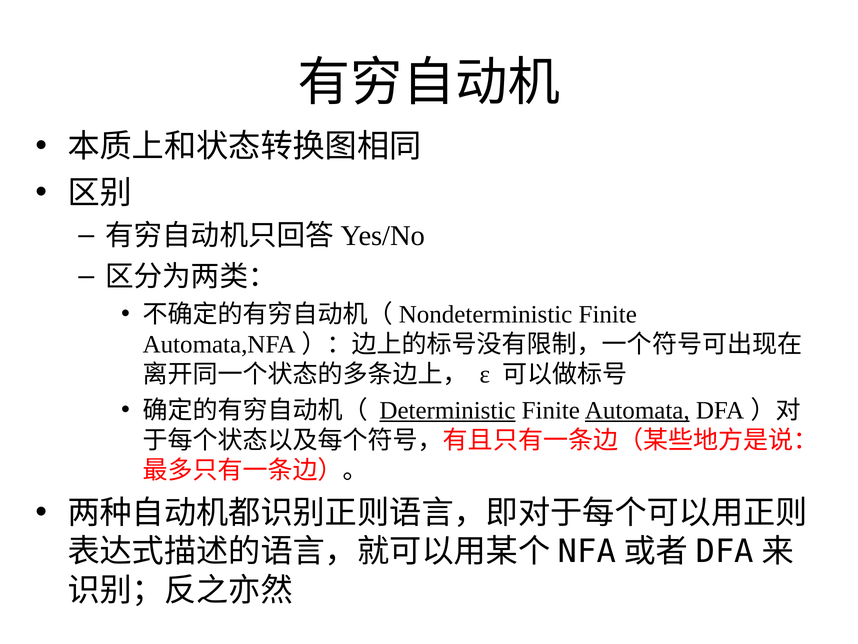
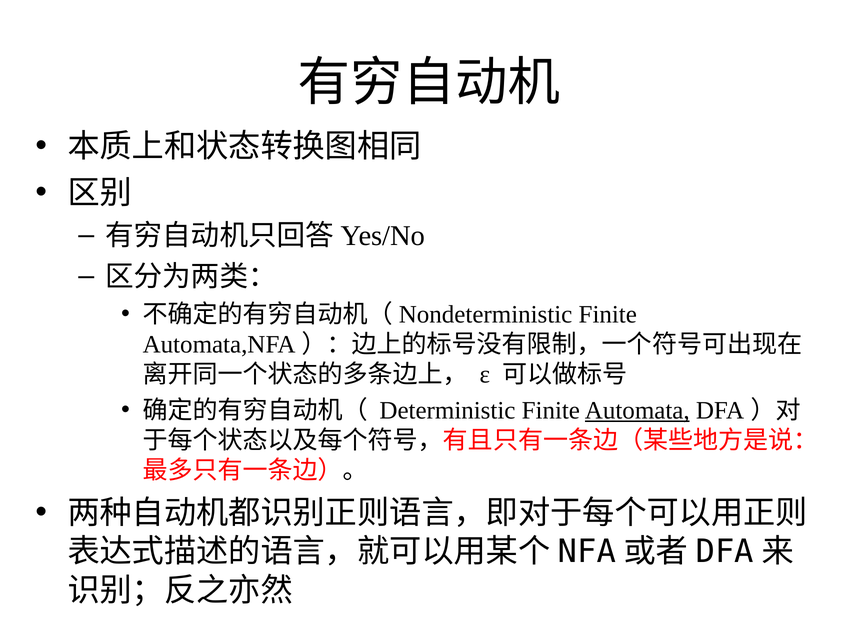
Deterministic underline: present -> none (447, 410)
